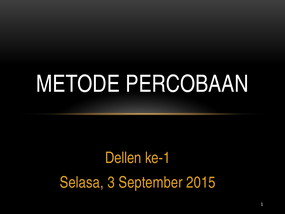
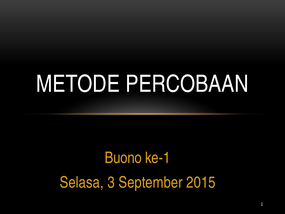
Dellen: Dellen -> Buono (123, 158)
